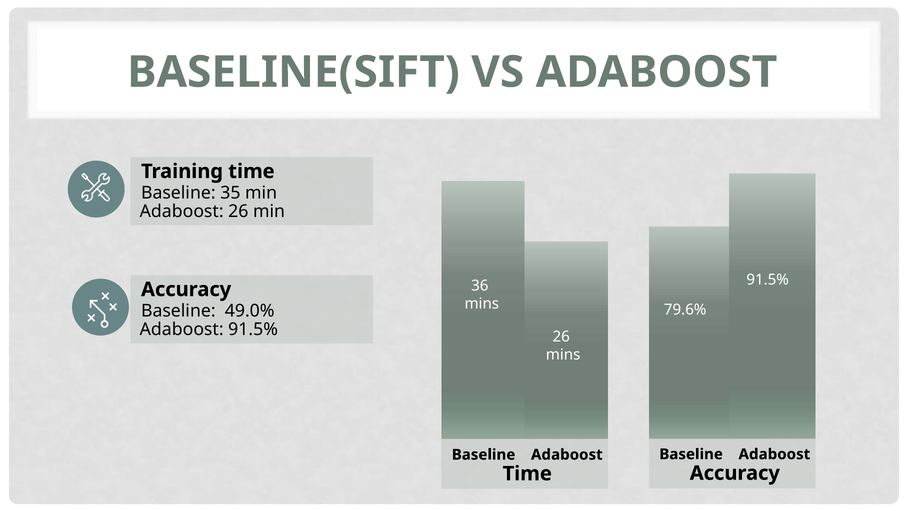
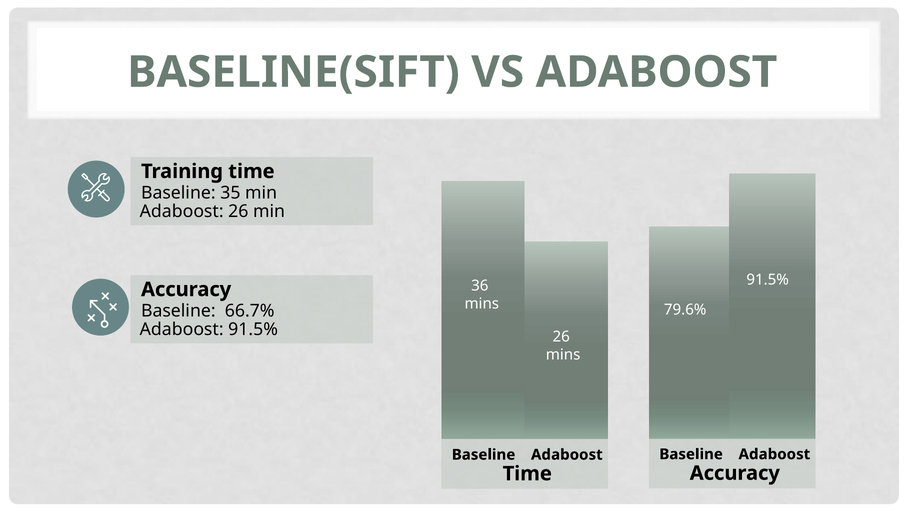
49.0%: 49.0% -> 66.7% (250, 311)
